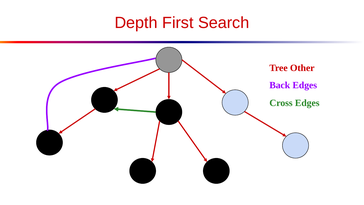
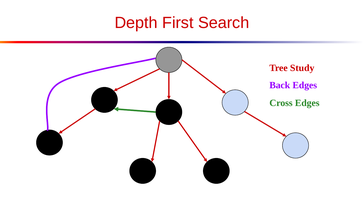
Other: Other -> Study (302, 68)
